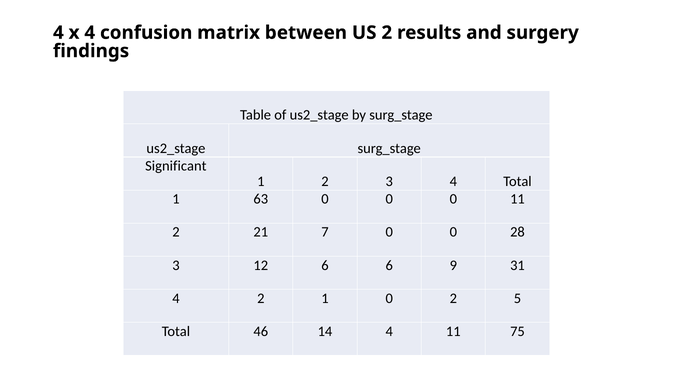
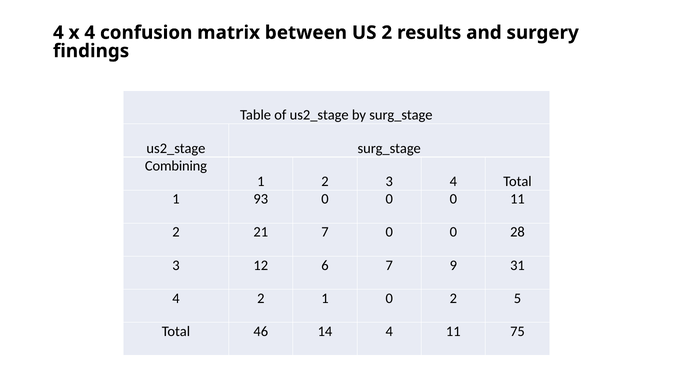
Significant: Significant -> Combining (176, 166)
63: 63 -> 93 (261, 199)
6 6: 6 -> 7 (389, 265)
